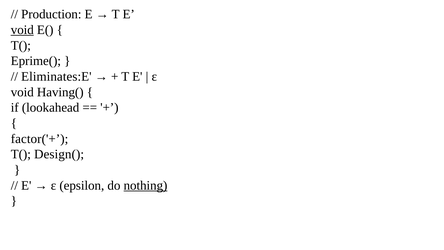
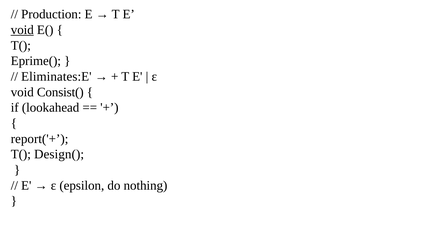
Having(: Having( -> Consist( (60, 92)
factor('+: factor('+ -> report('+ (40, 139)
nothing underline: present -> none (145, 185)
